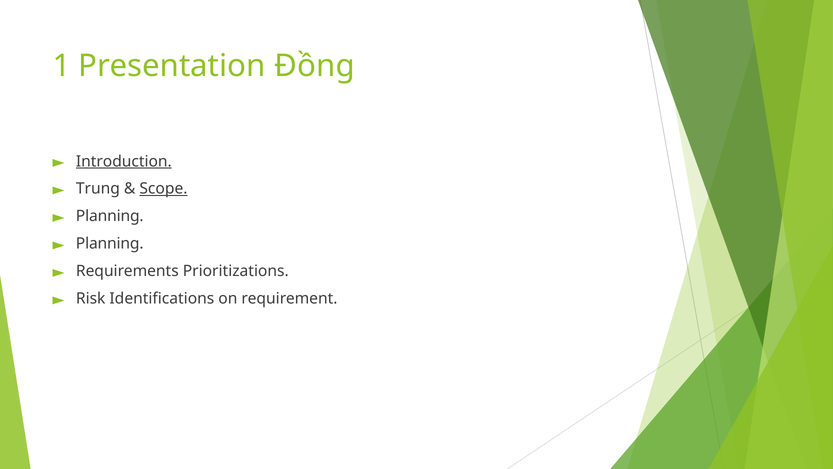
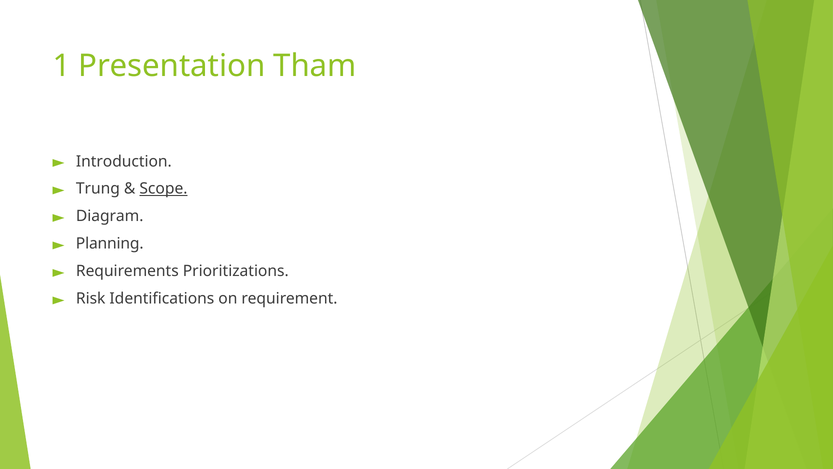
Đồng: Đồng -> Tham (315, 66)
Introduction underline: present -> none (124, 161)
Planning: Planning -> Diagram (110, 216)
